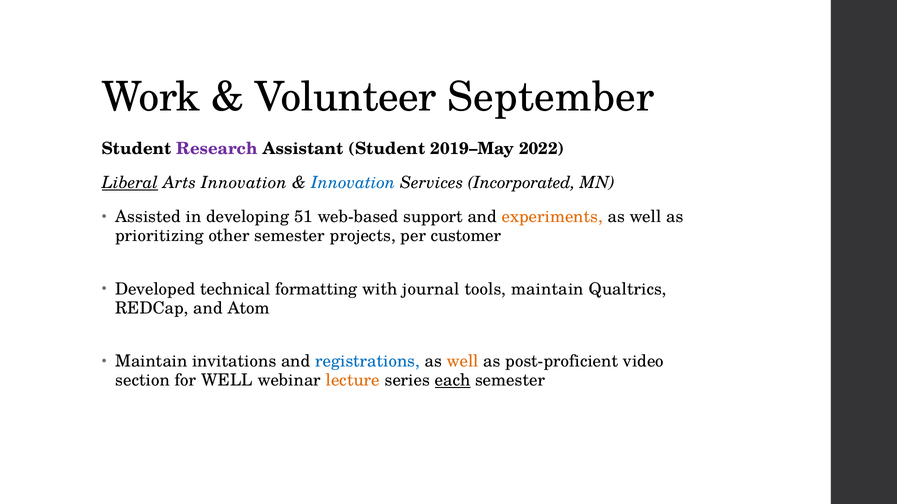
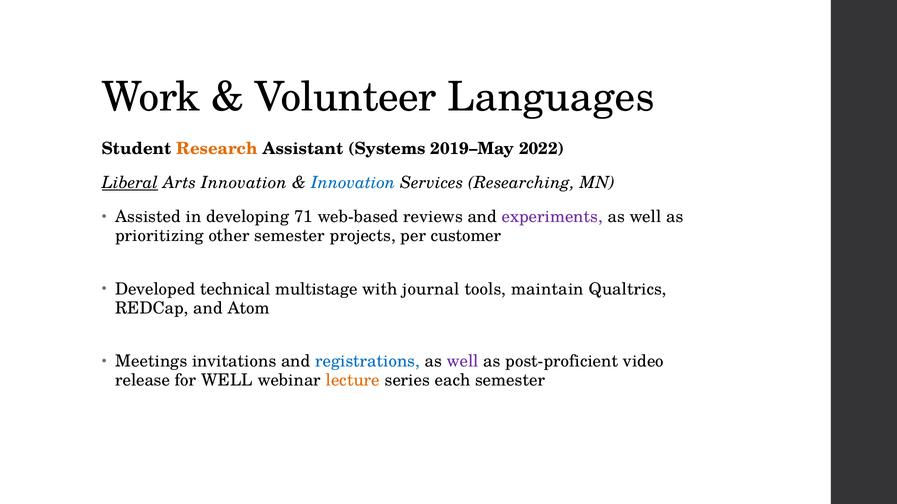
September: September -> Languages (551, 98)
Research colour: purple -> orange (217, 149)
Assistant Student: Student -> Systems (387, 149)
Incorporated: Incorporated -> Researching (521, 183)
51: 51 -> 71 (303, 217)
support: support -> reviews (433, 217)
experiments colour: orange -> purple (552, 217)
formatting: formatting -> multistage (316, 289)
Maintain: Maintain -> Meetings (151, 362)
well colour: orange -> purple (463, 362)
section: section -> release (143, 381)
each underline: present -> none (453, 381)
